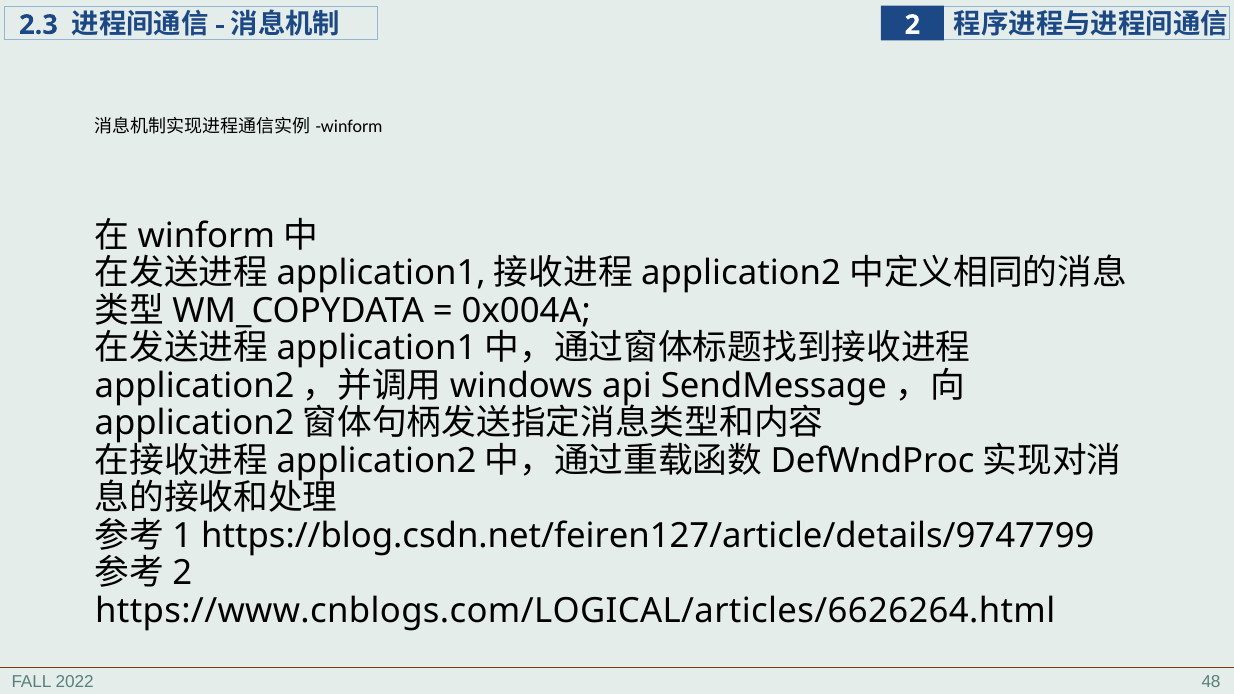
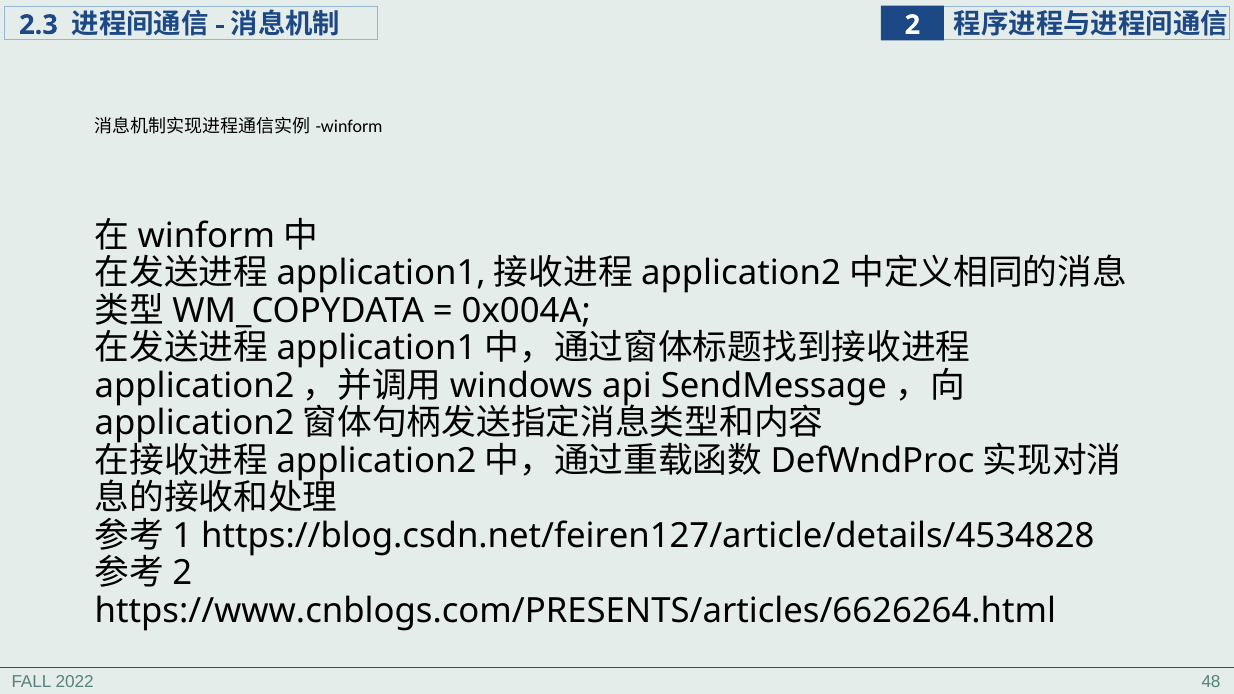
https://blog.csdn.net/feiren127/article/details/9747799: https://blog.csdn.net/feiren127/article/details/9747799 -> https://blog.csdn.net/feiren127/article/details/4534828 (648, 536)
https://www.cnblogs.com/LOGICAL/articles/6626264.html: https://www.cnblogs.com/LOGICAL/articles/6626264.html -> https://www.cnblogs.com/PRESENTS/articles/6626264.html (575, 611)
